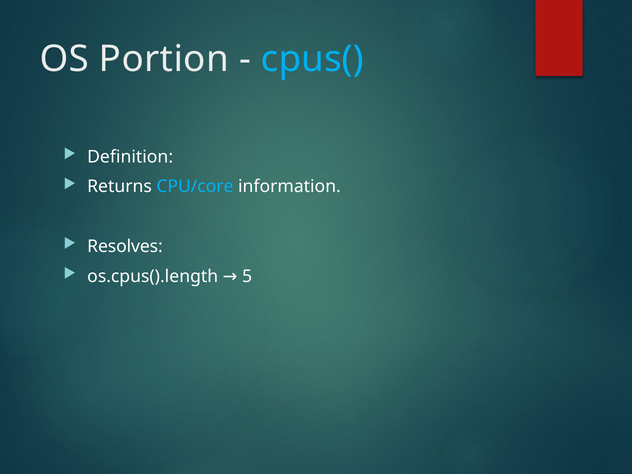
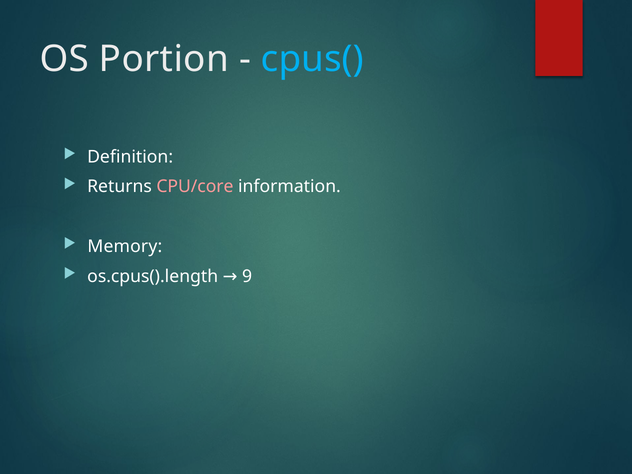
CPU/core colour: light blue -> pink (195, 187)
Resolves: Resolves -> Memory (125, 246)
5: 5 -> 9 (247, 276)
